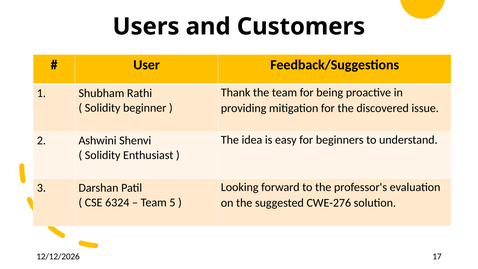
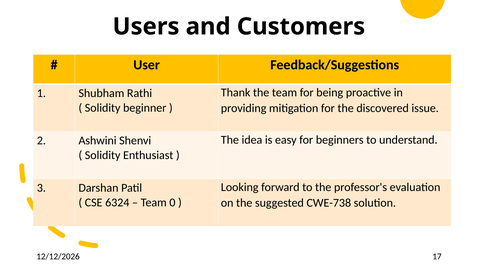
5: 5 -> 0 (172, 203)
CWE-276: CWE-276 -> CWE-738 (329, 203)
